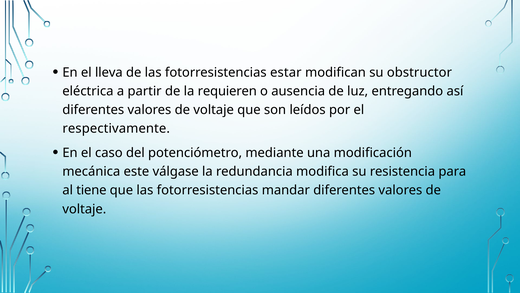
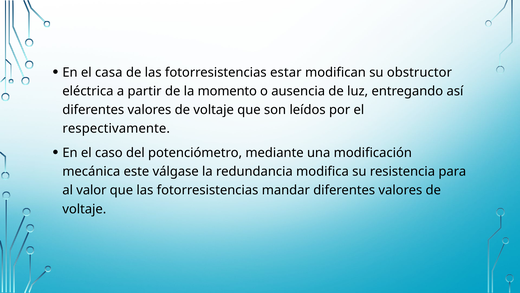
lleva: lleva -> casa (109, 72)
requieren: requieren -> momento (227, 91)
tiene: tiene -> valor (91, 190)
